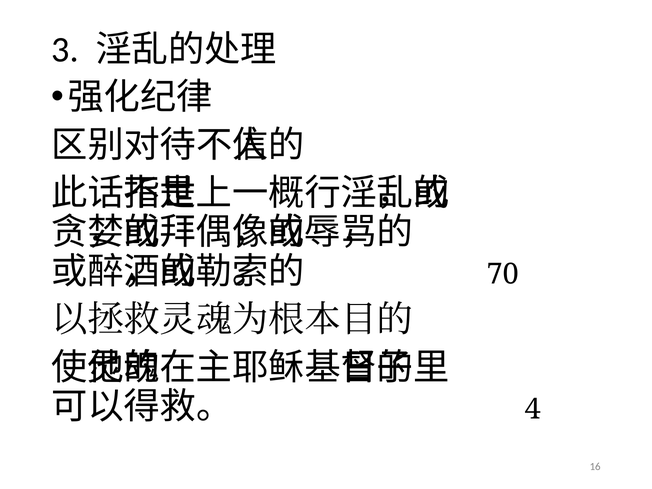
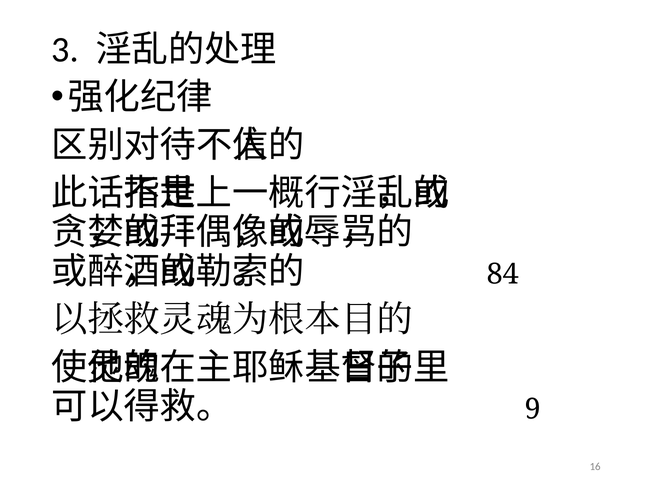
70: 70 -> 84 (503, 274)
4: 4 -> 9 (533, 409)
